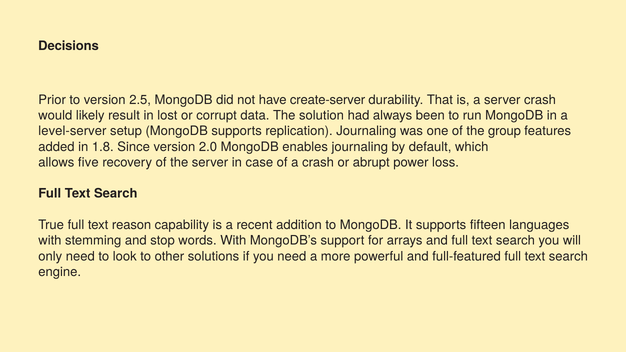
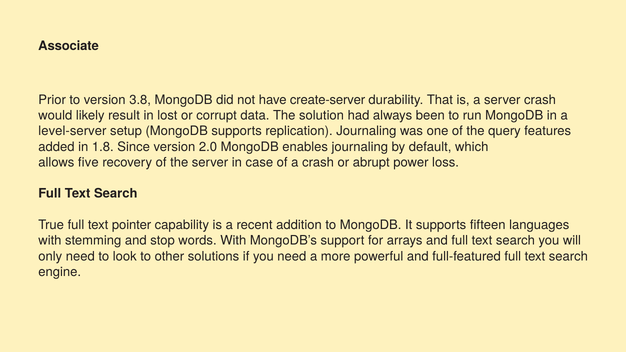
Decisions: Decisions -> Associate (69, 46)
2.5: 2.5 -> 3.8 (140, 100)
group: group -> query (504, 131)
reason: reason -> pointer (132, 225)
